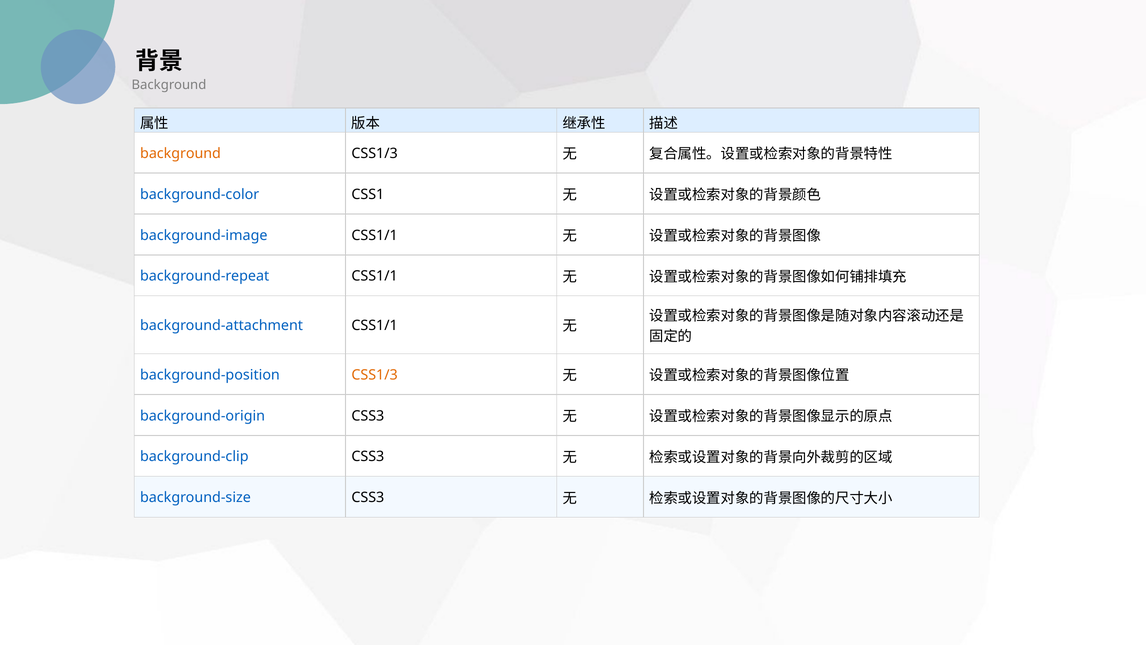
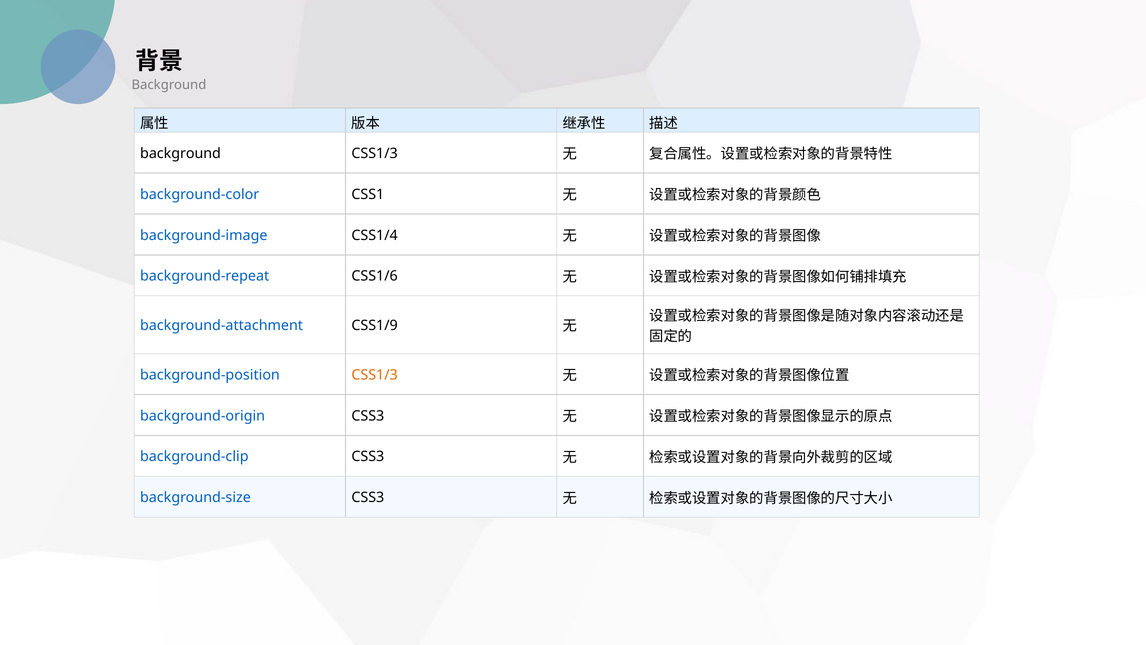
background colour: orange -> black (181, 153)
background-image CSS1/1: CSS1/1 -> CSS1/4 (375, 235)
background-repeat CSS1/1: CSS1/1 -> CSS1/6 (375, 276)
background-attachment CSS1/1: CSS1/1 -> CSS1/9 (375, 325)
